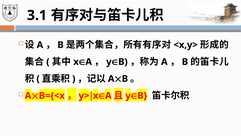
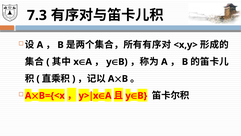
3.1: 3.1 -> 7.3 (37, 15)
